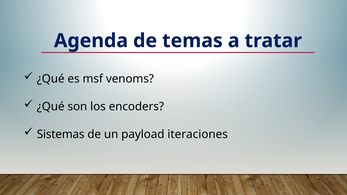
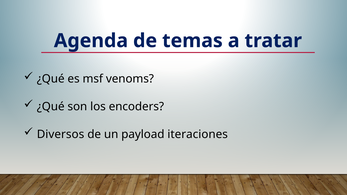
Sistemas: Sistemas -> Diversos (61, 134)
